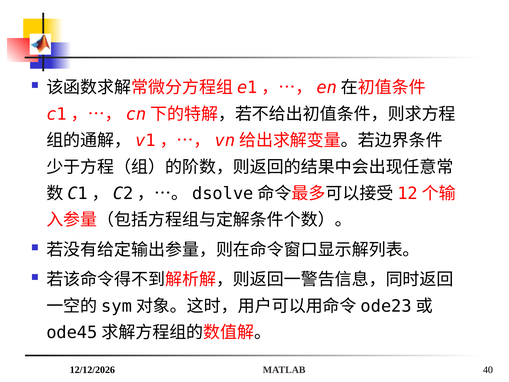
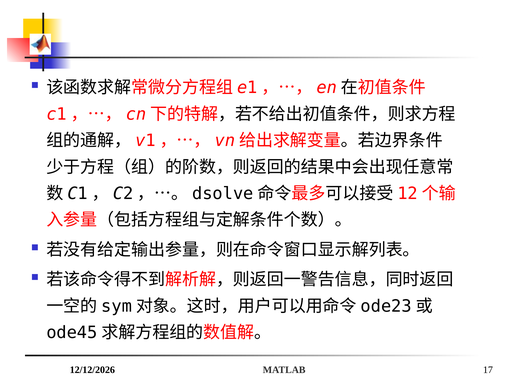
40: 40 -> 17 (488, 370)
